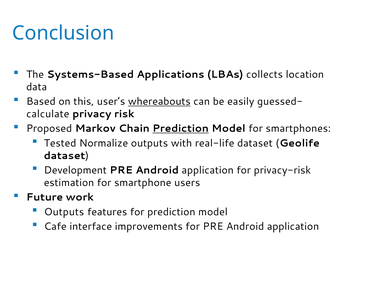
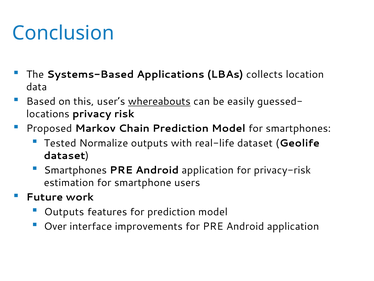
calculate: calculate -> locations (48, 114)
Prediction underline: present -> none (181, 128)
Development: Development -> Smartphones (75, 170)
Cafe: Cafe -> Over (55, 226)
